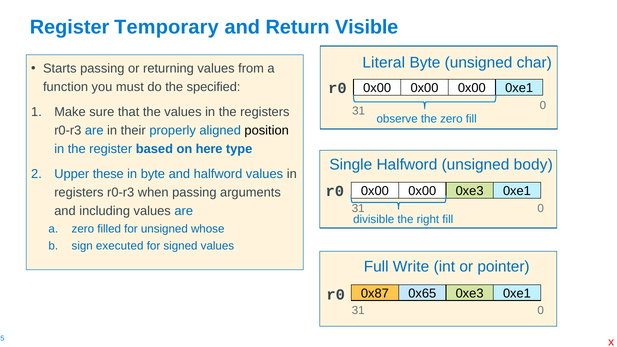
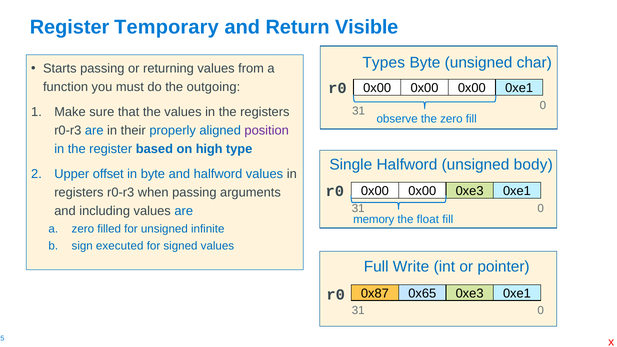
Literal: Literal -> Types (384, 63)
specified: specified -> outgoing (213, 87)
position colour: black -> purple (267, 131)
here: here -> high (209, 149)
these: these -> offset (108, 174)
divisible: divisible -> memory (374, 219)
right: right -> float (428, 219)
whose: whose -> infinite (208, 229)
